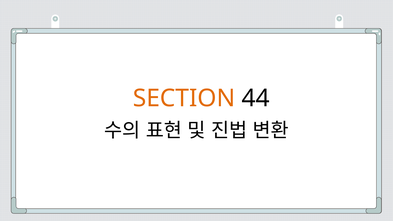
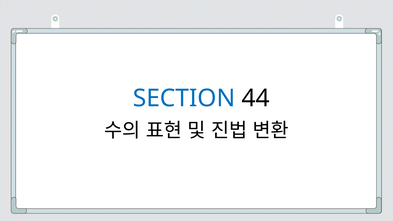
SECTION colour: orange -> blue (184, 98)
